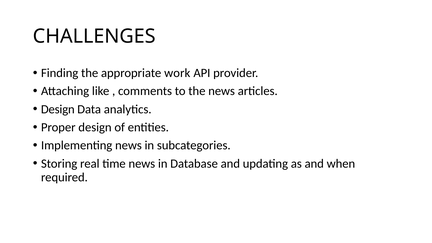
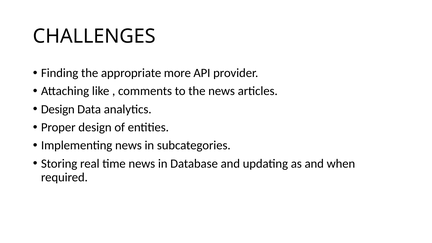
work: work -> more (177, 73)
